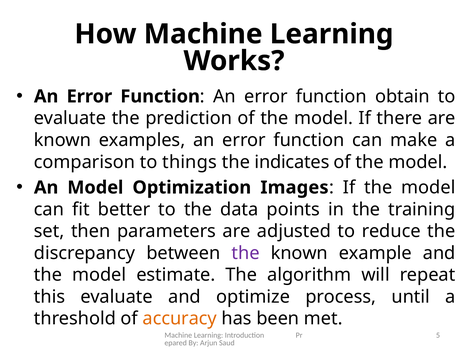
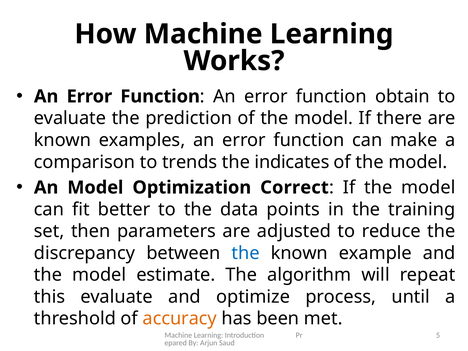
things: things -> trends (190, 162)
Images: Images -> Correct (294, 187)
the colour: purple -> blue (246, 253)
